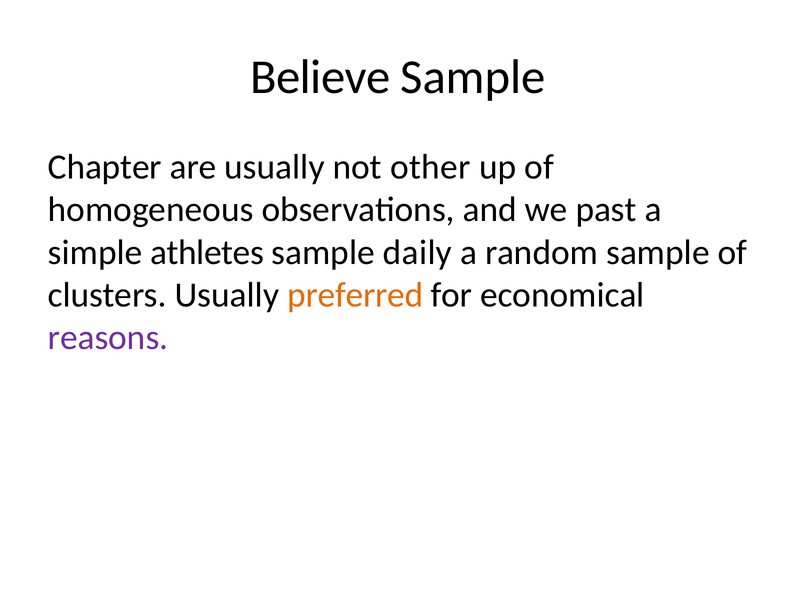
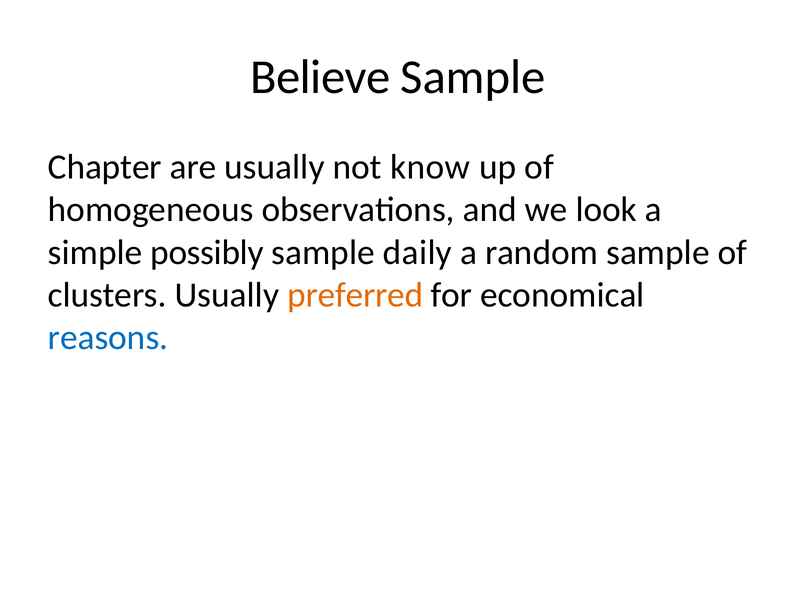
other: other -> know (430, 167)
past: past -> look (606, 210)
athletes: athletes -> possibly (207, 252)
reasons colour: purple -> blue (108, 337)
